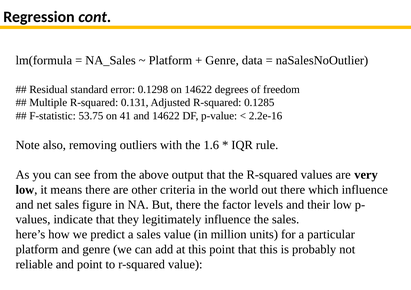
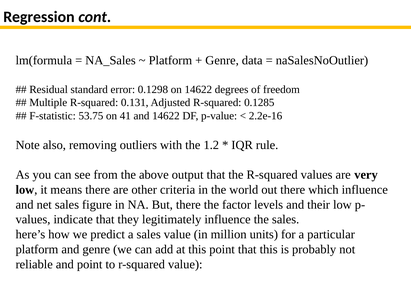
1.6: 1.6 -> 1.2 (211, 145)
